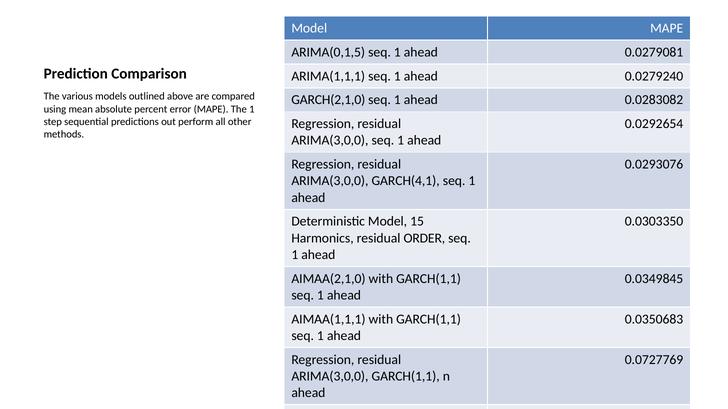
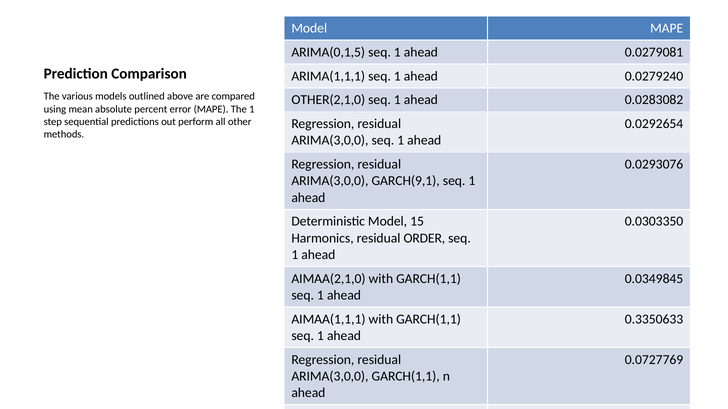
GARCH(2,1,0: GARCH(2,1,0 -> OTHER(2,1,0 (328, 100)
GARCH(4,1: GARCH(4,1 -> GARCH(9,1 (406, 181)
0.0350683: 0.0350683 -> 0.3350633 (654, 319)
